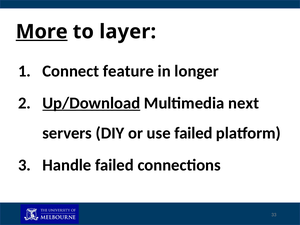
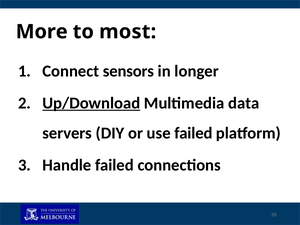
More underline: present -> none (42, 32)
layer: layer -> most (128, 32)
feature: feature -> sensors (128, 71)
next: next -> data (244, 103)
